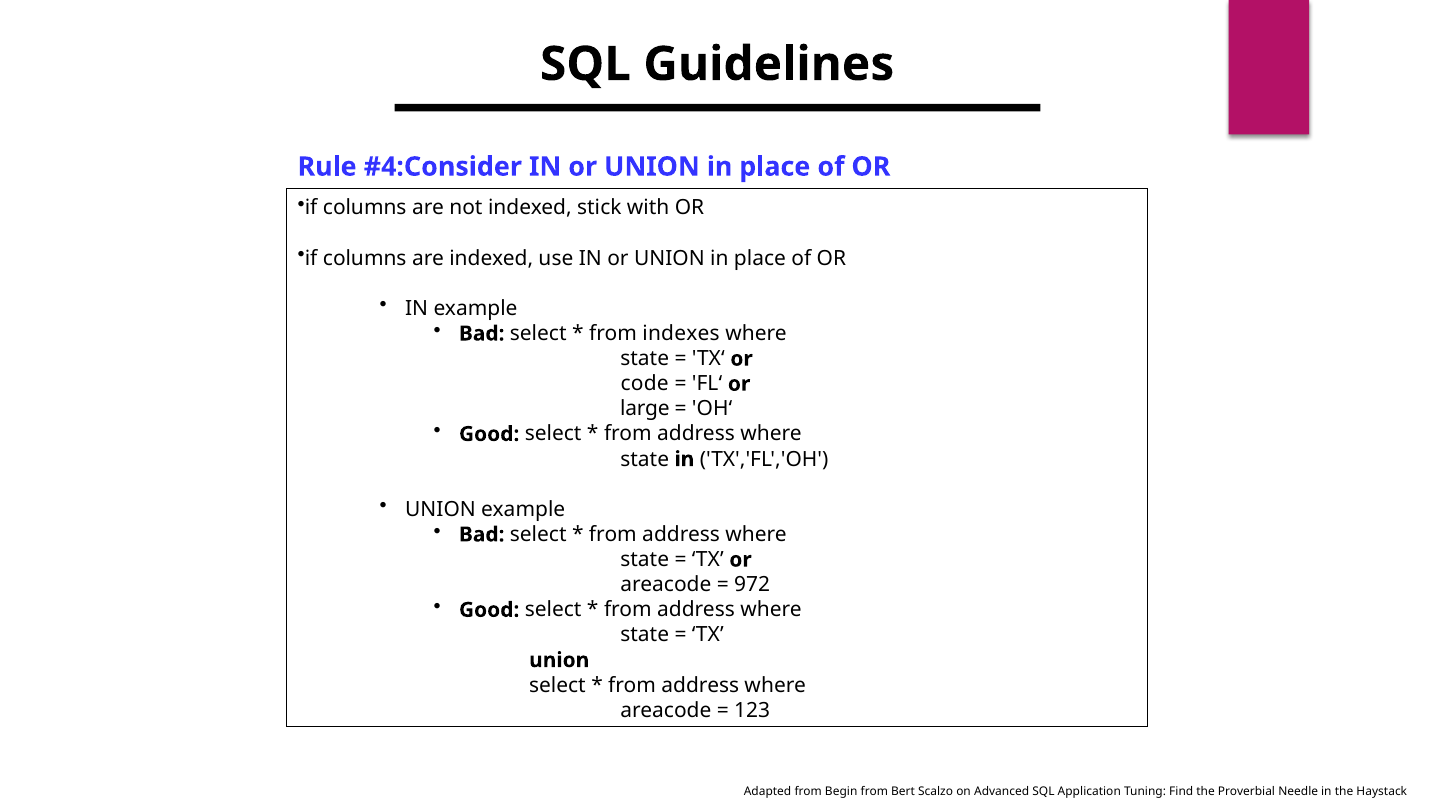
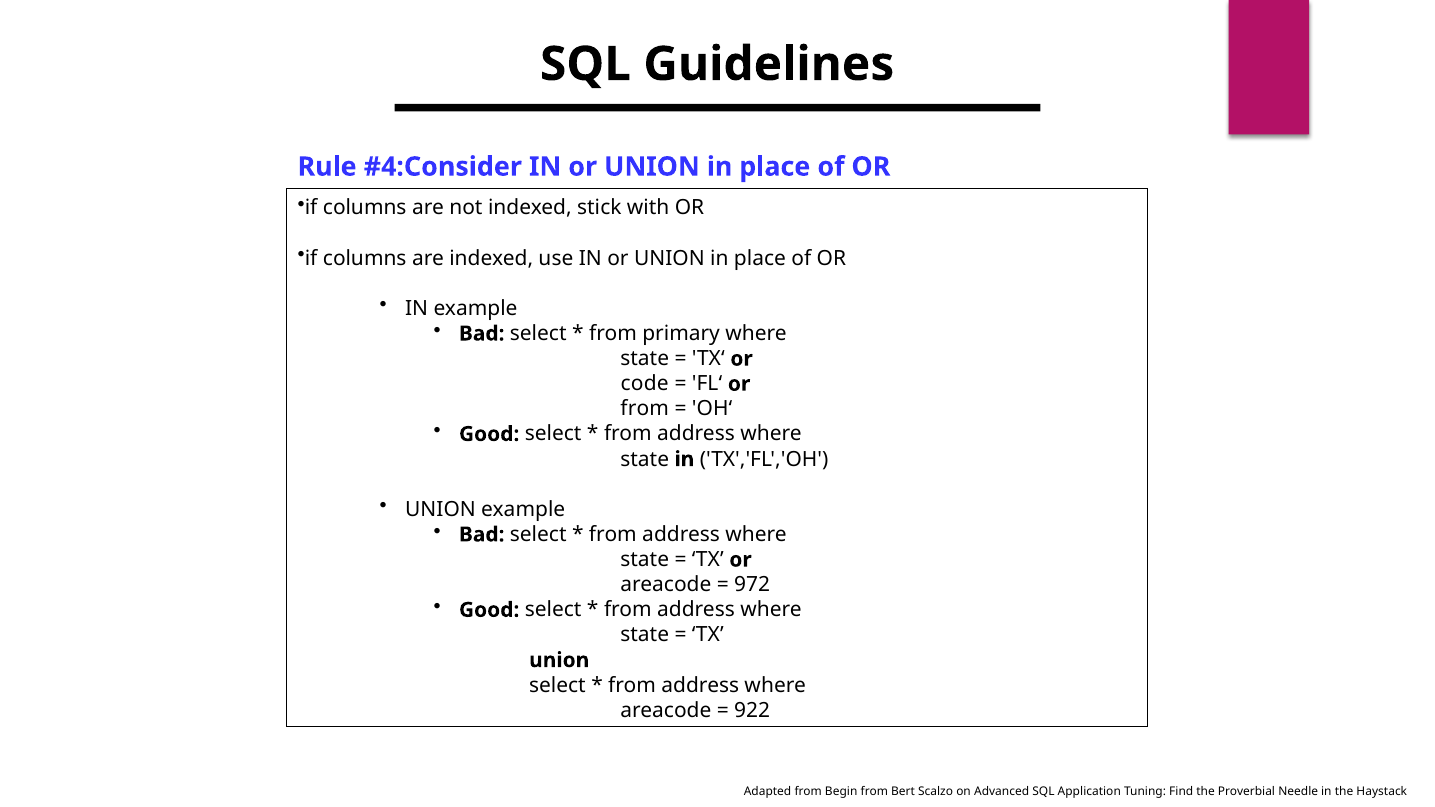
indexes: indexes -> primary (681, 334)
large: large -> from (645, 409)
123: 123 -> 922 (752, 711)
